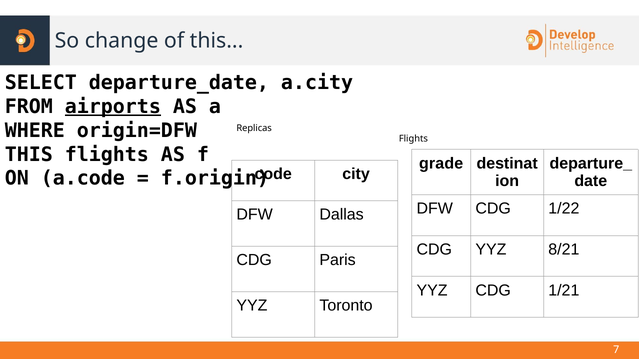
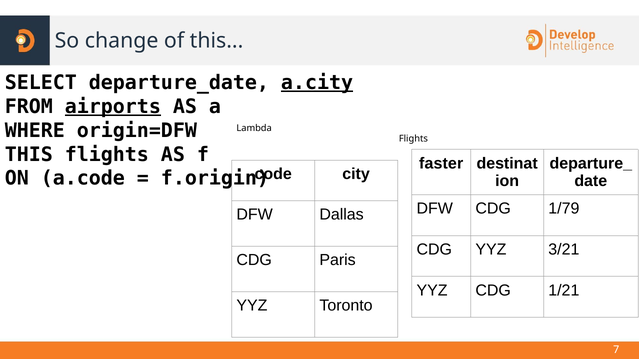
a.city underline: none -> present (317, 83)
Replicas: Replicas -> Lambda (254, 128)
grade: grade -> faster (441, 164)
1/22: 1/22 -> 1/79 (564, 209)
8/21: 8/21 -> 3/21 (564, 250)
